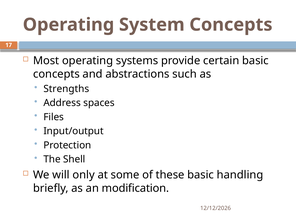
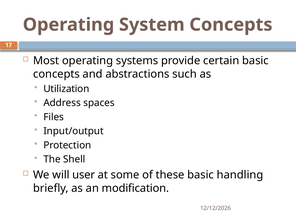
Strengths: Strengths -> Utilization (66, 89)
only: only -> user (84, 175)
